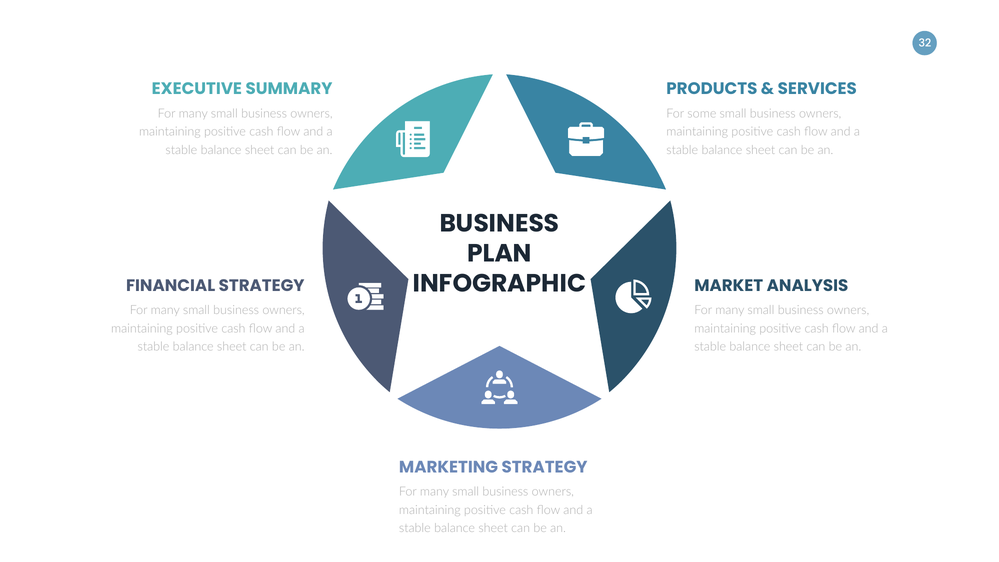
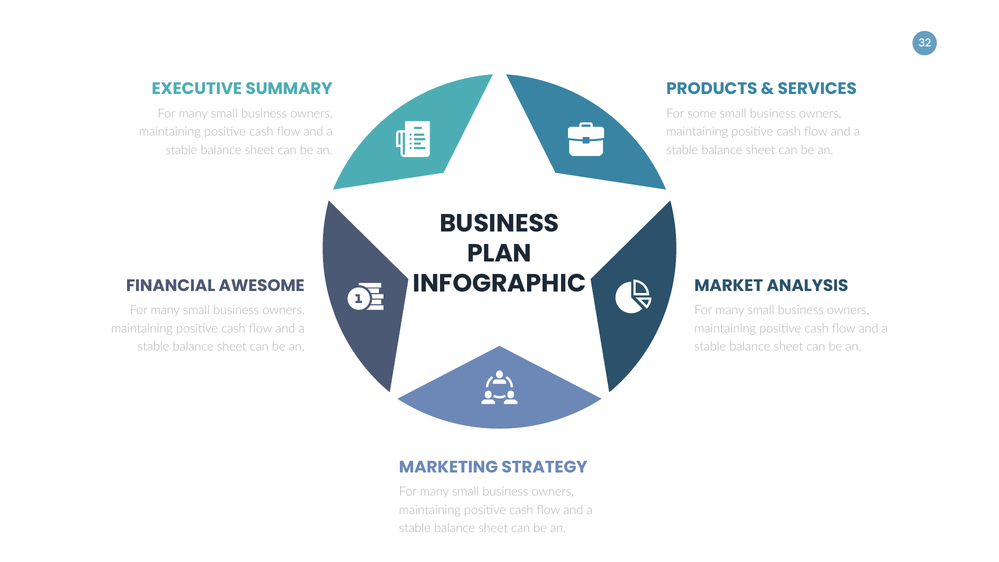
FINANCIAL STRATEGY: STRATEGY -> AWESOME (262, 286)
